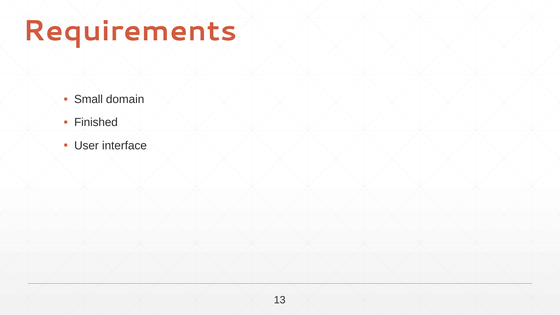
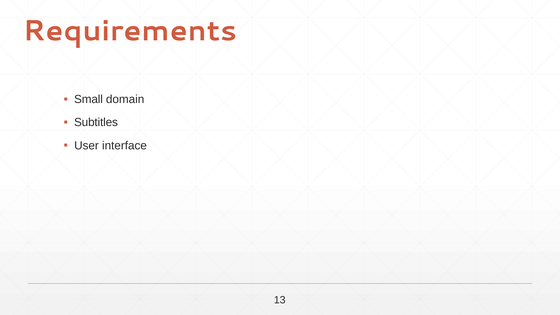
Finished: Finished -> Subtitles (96, 122)
